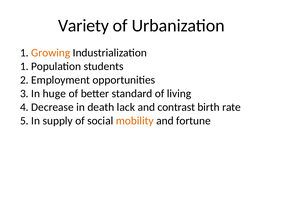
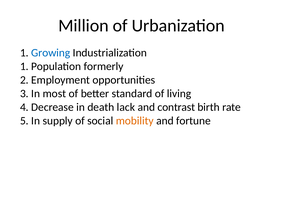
Variety: Variety -> Million (83, 26)
Growing colour: orange -> blue (51, 53)
students: students -> formerly (104, 67)
huge: huge -> most (54, 94)
